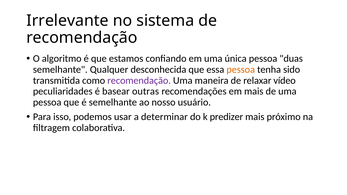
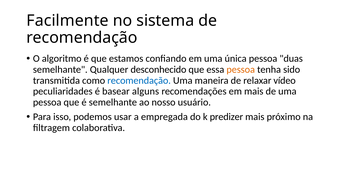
Irrelevante: Irrelevante -> Facilmente (68, 21)
desconhecida: desconhecida -> desconhecido (158, 70)
recomendação colour: purple -> blue (139, 81)
outras: outras -> alguns (146, 91)
determinar: determinar -> empregada (164, 117)
